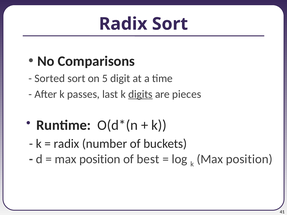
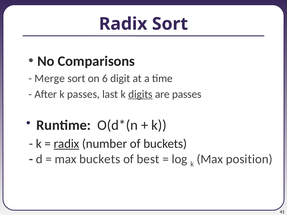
Sorted: Sorted -> Merge (50, 79)
5: 5 -> 6 (105, 79)
are pieces: pieces -> passes (187, 94)
radix underline: none -> present (67, 144)
position: position -> buckets (100, 159)
